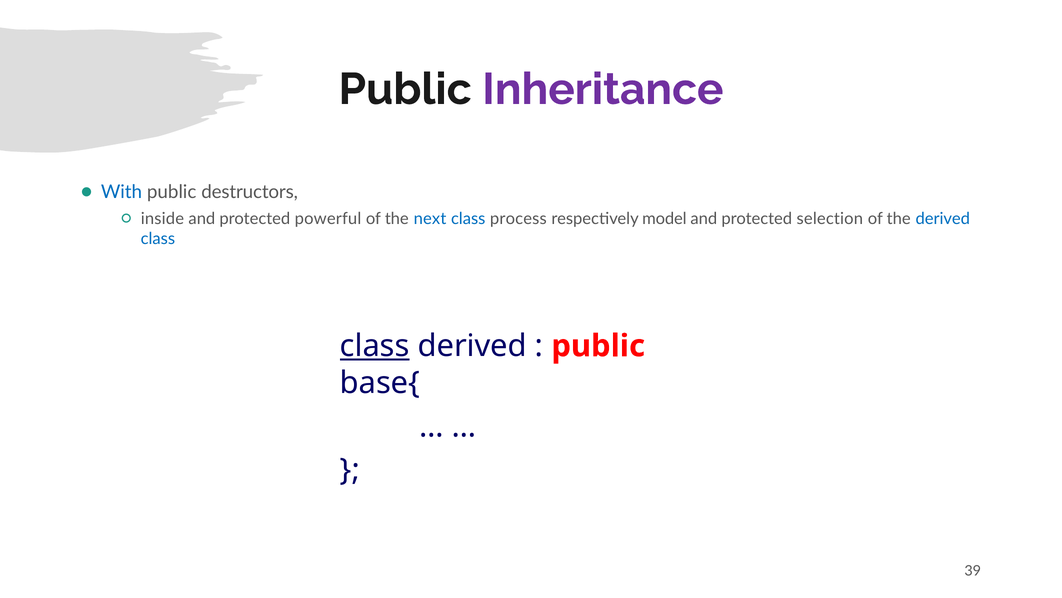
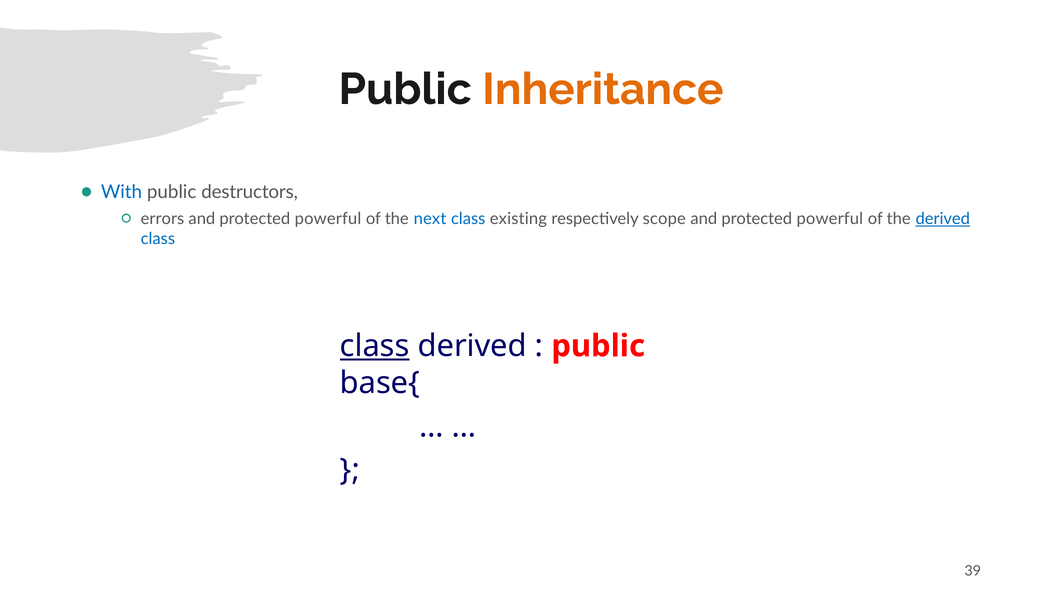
Inheritance colour: purple -> orange (603, 89)
inside: inside -> errors (162, 218)
process: process -> existing (518, 218)
model: model -> scope (664, 218)
selection: selection -> powerful (830, 218)
derived underline: none -> present (943, 218)
